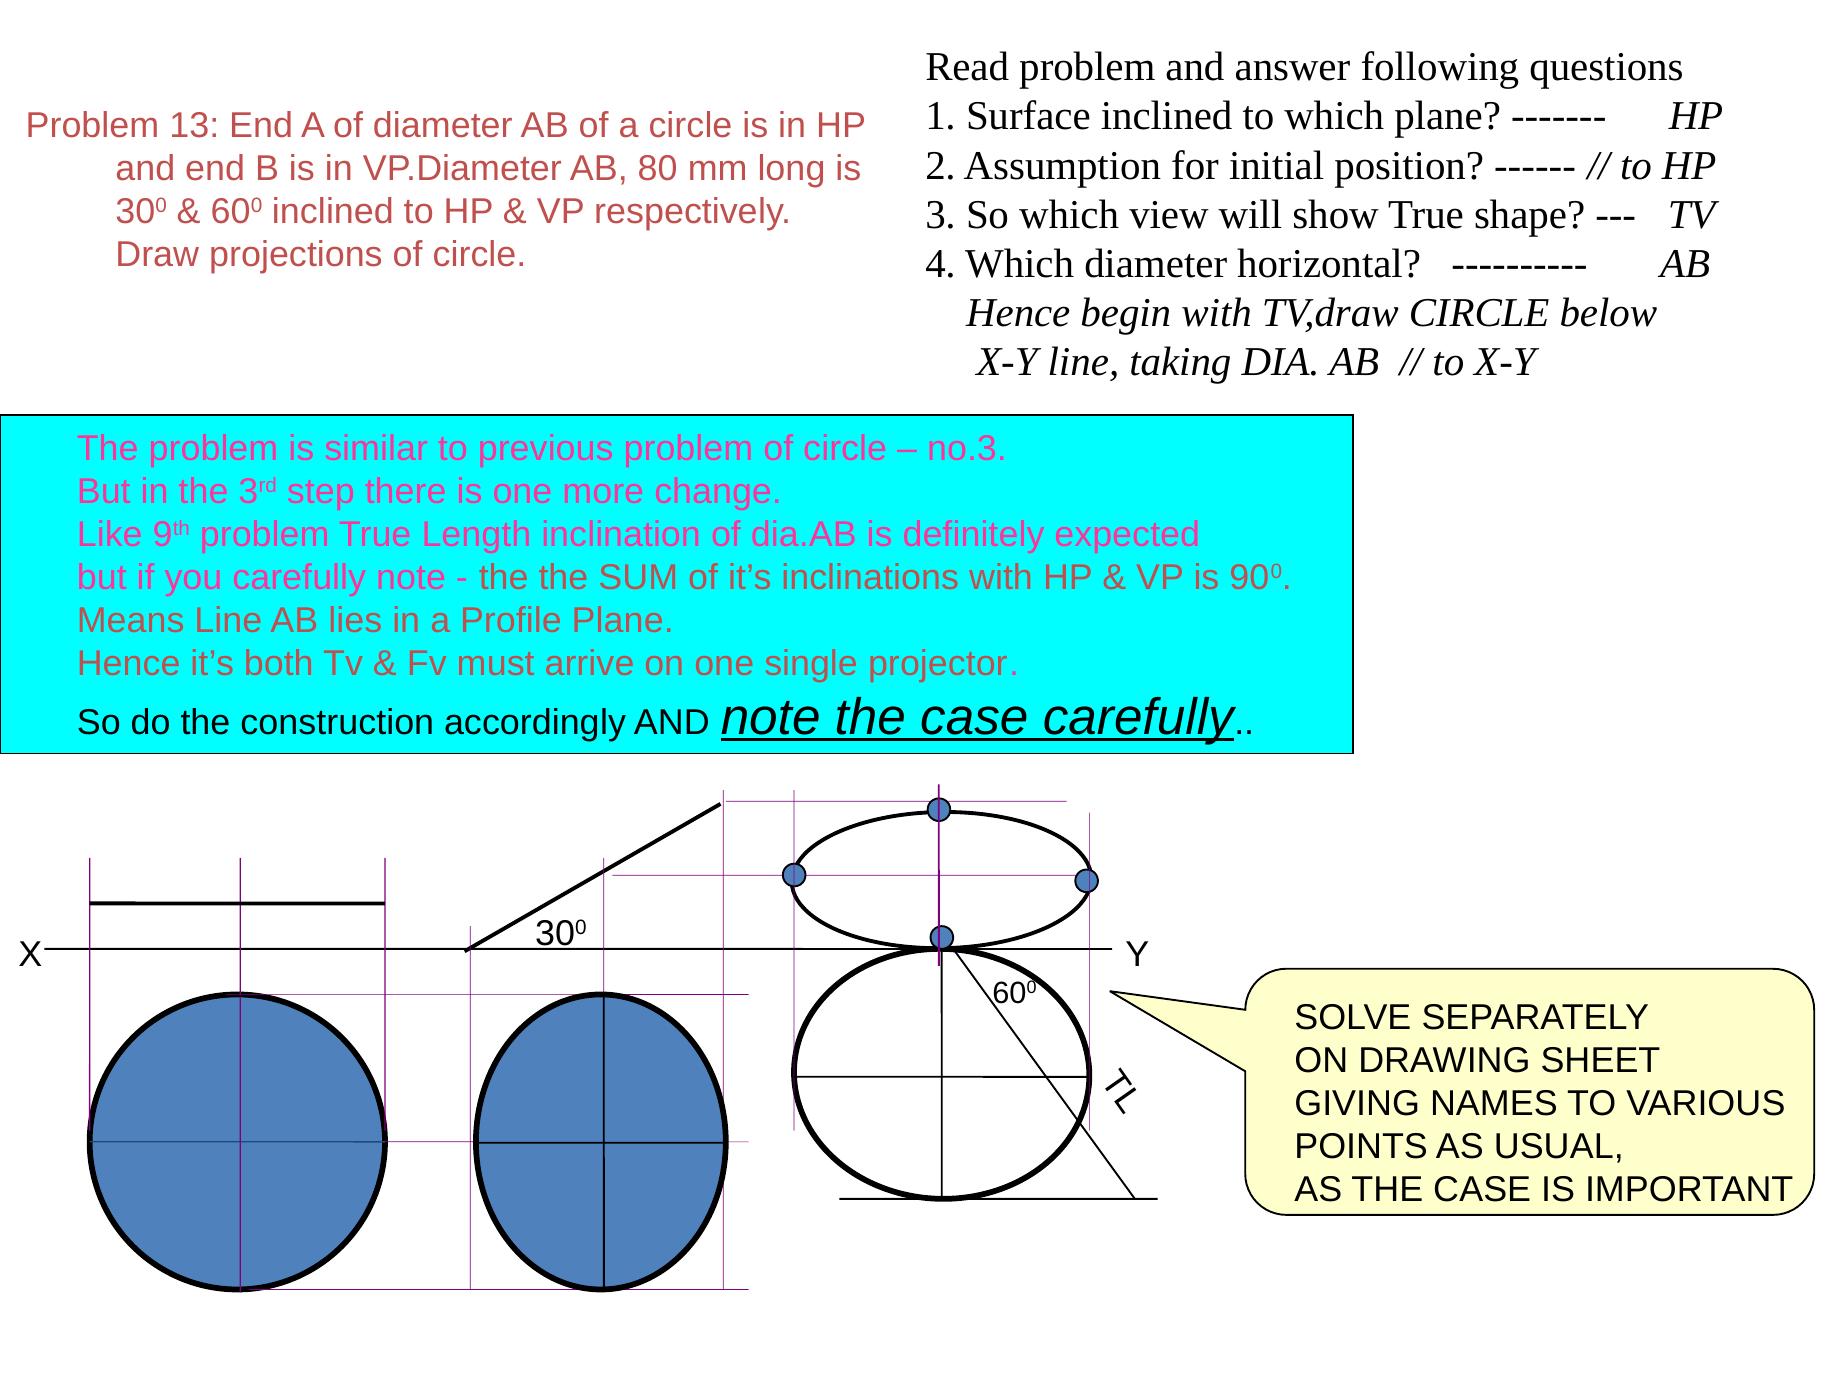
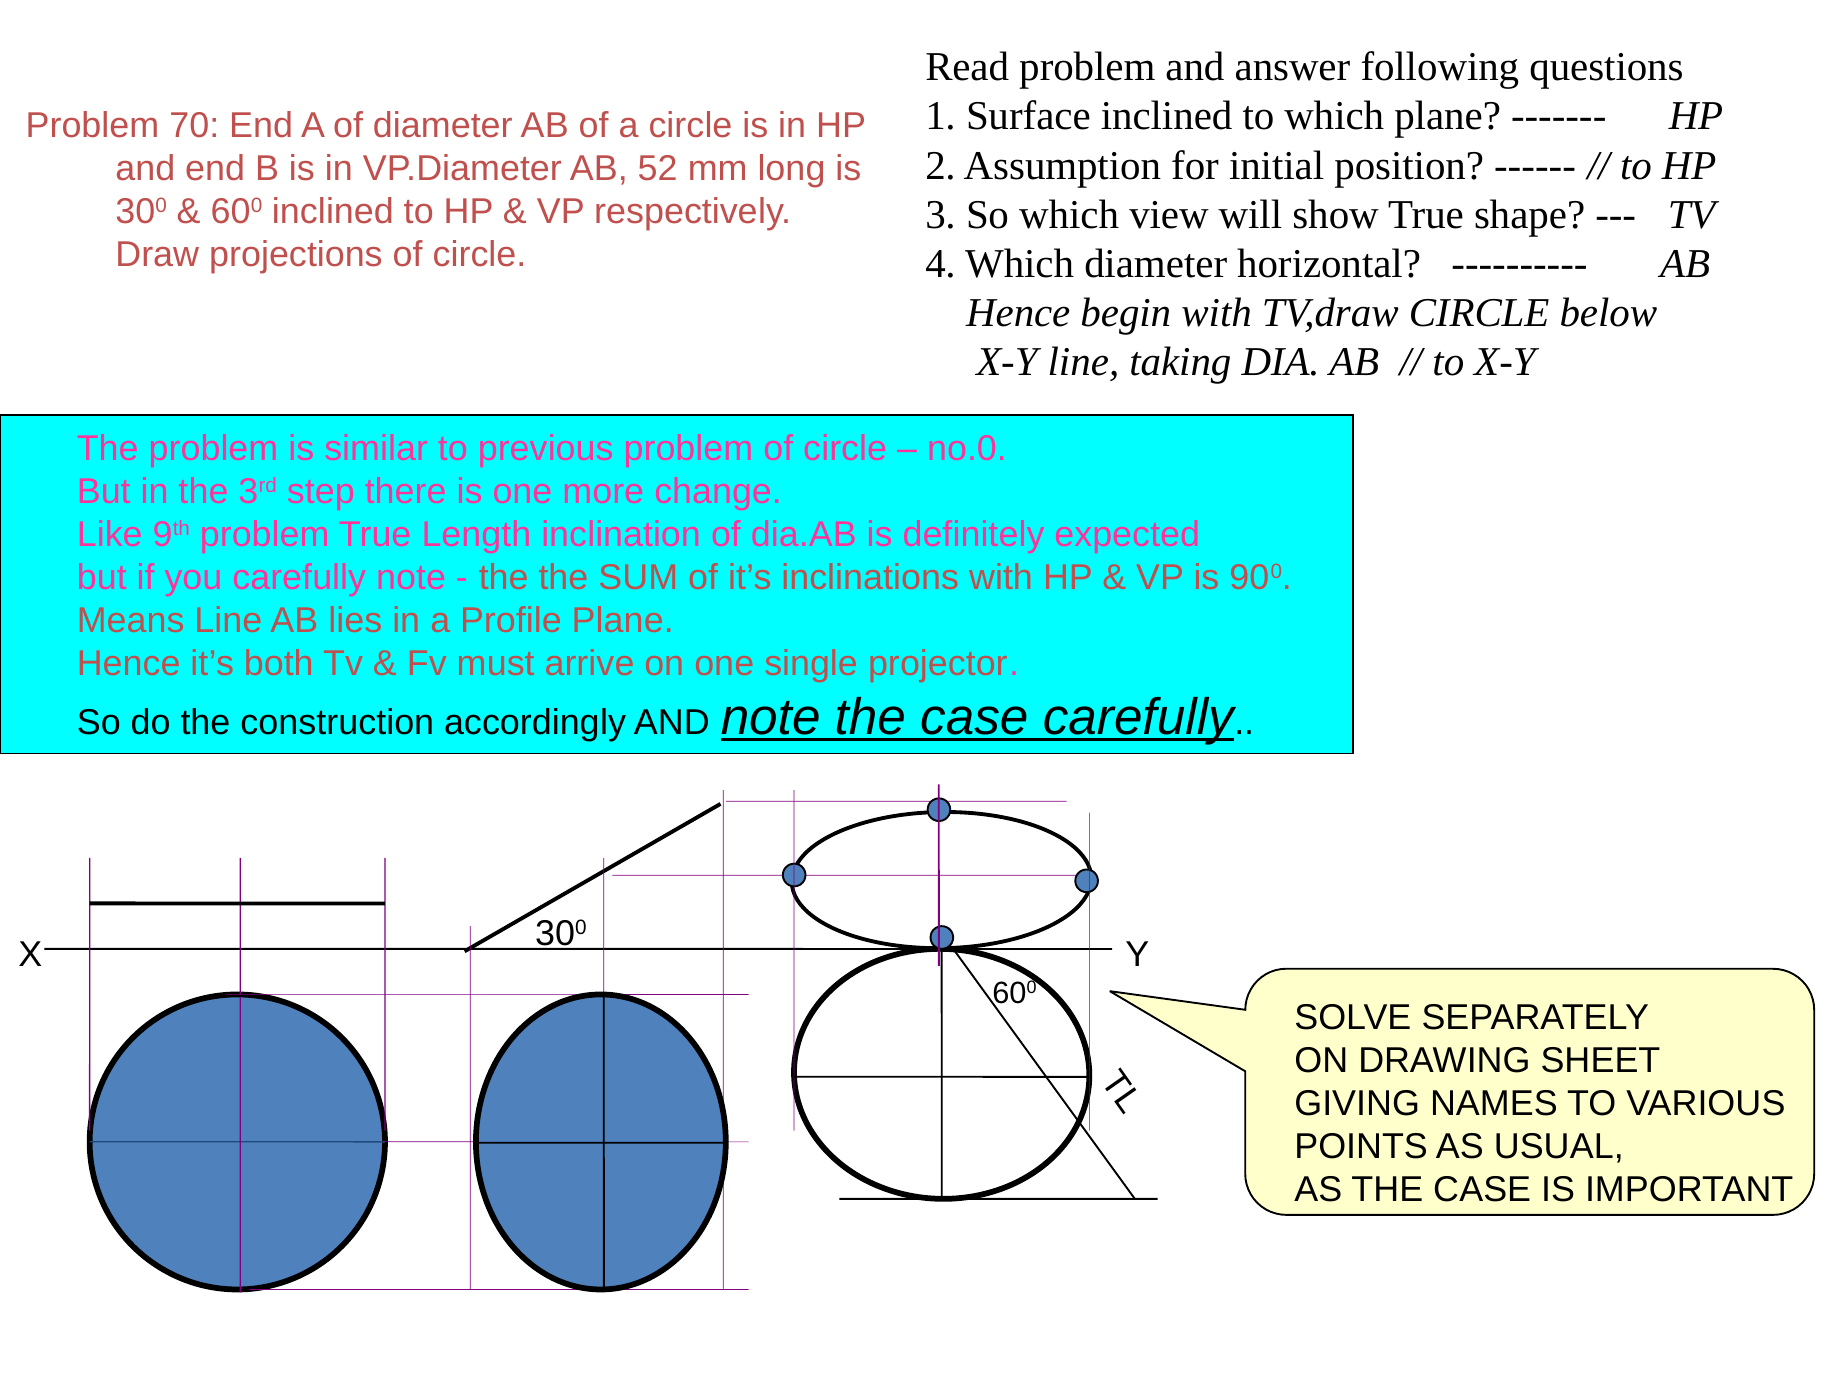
13: 13 -> 70 (194, 125)
80: 80 -> 52 (658, 168)
no.3: no.3 -> no.0 (967, 448)
